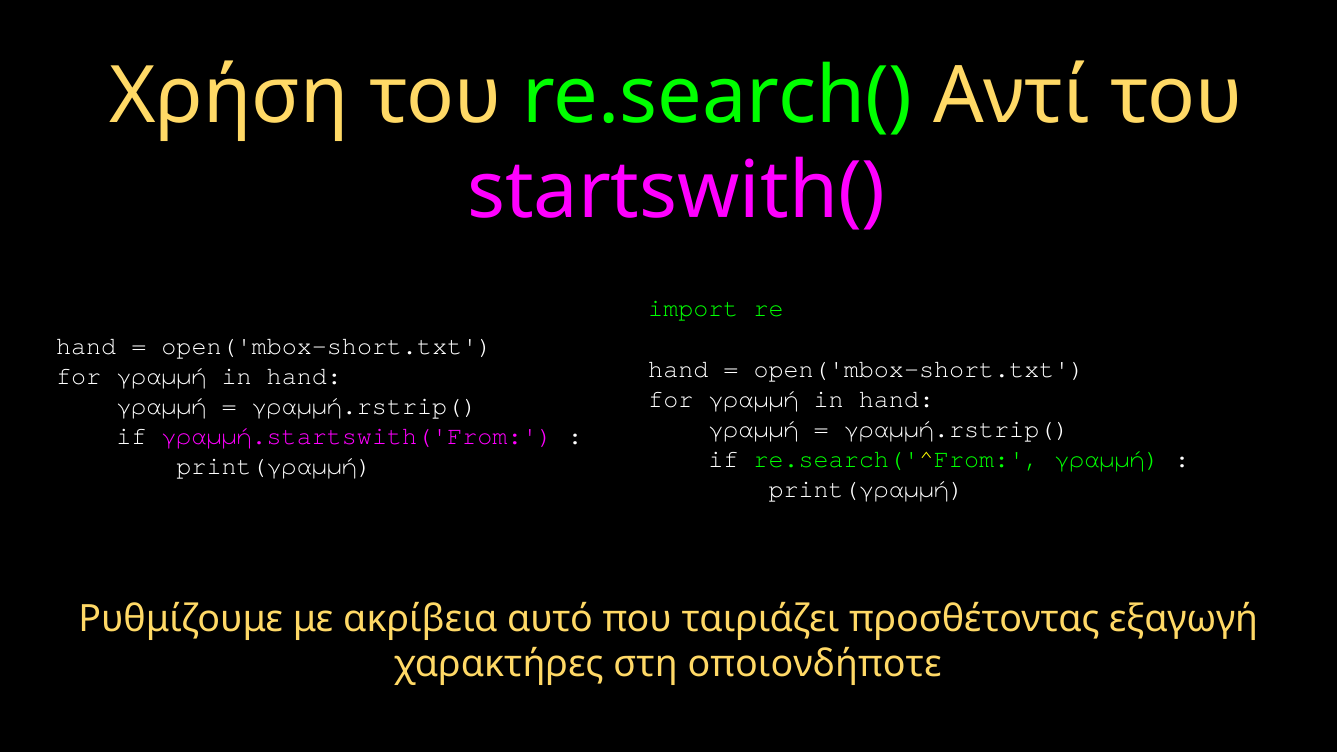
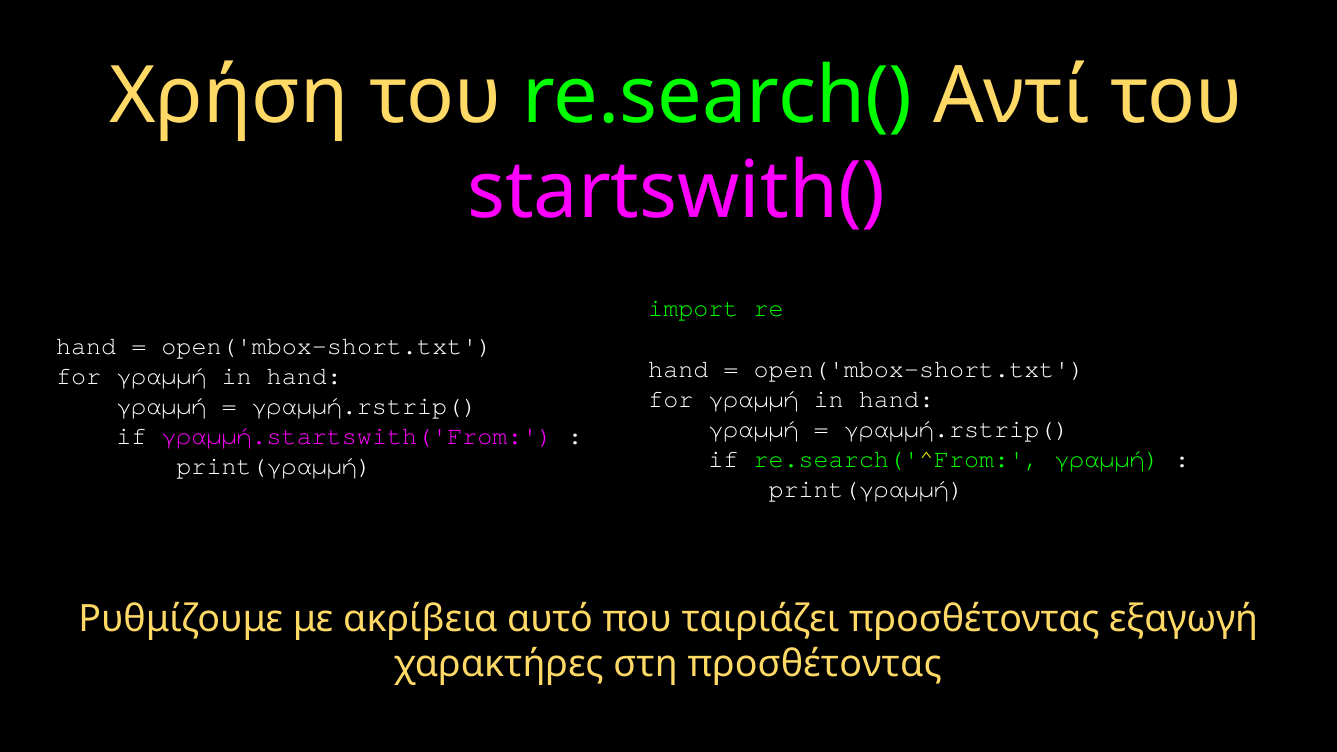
στη οποιονδήποτε: οποιονδήποτε -> προσθέτοντας (815, 664)
